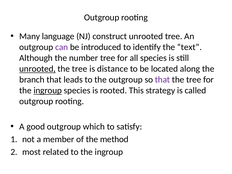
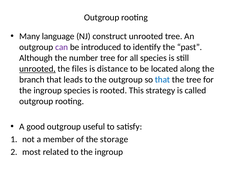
text: text -> past (190, 47)
tree: tree -> files (80, 69)
that colour: purple -> blue (162, 80)
ingroup underline: present -> none (48, 90)
which: which -> useful (94, 127)
method: method -> storage (114, 139)
